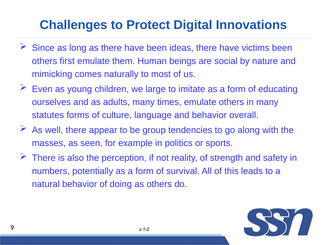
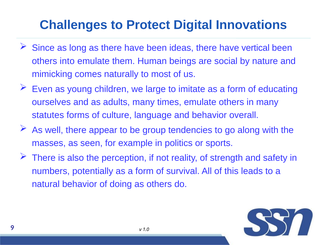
victims: victims -> vertical (256, 48)
first: first -> into (67, 61)
